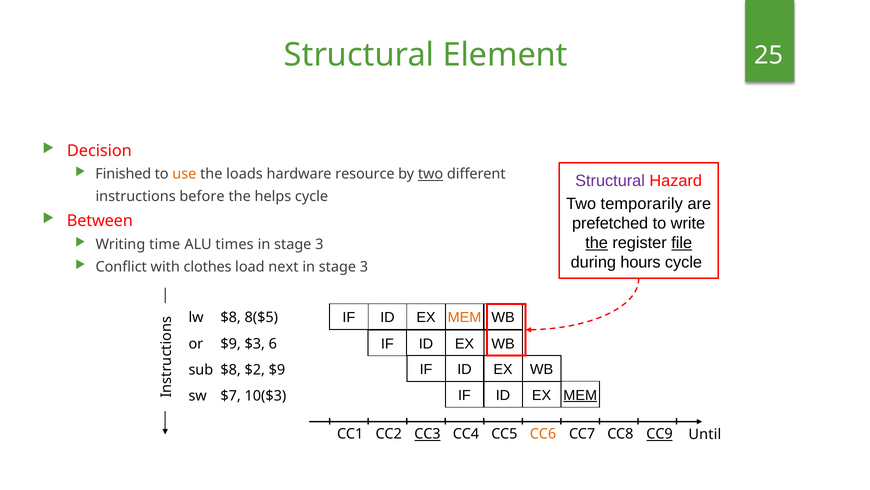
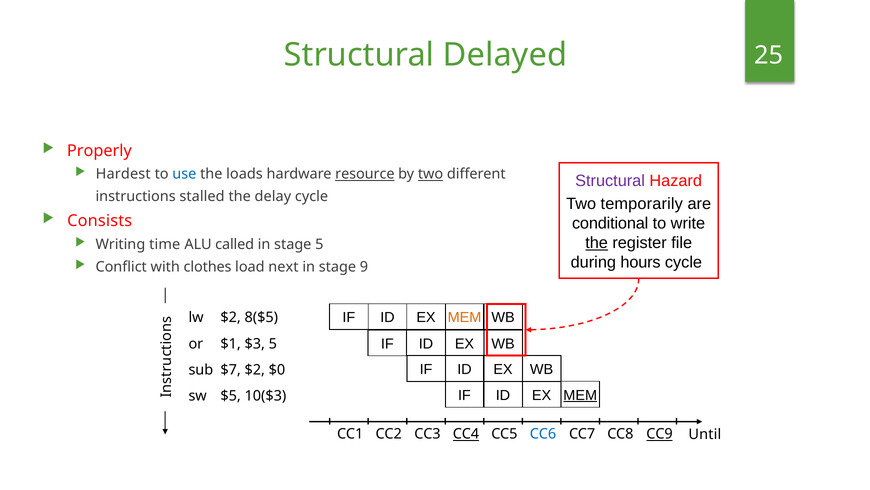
Element: Element -> Delayed (505, 55)
Decision: Decision -> Properly (99, 150)
Finished: Finished -> Hardest (123, 174)
use colour: orange -> blue (184, 174)
resource underline: none -> present (365, 174)
before: before -> stalled (202, 196)
helps: helps -> delay (273, 196)
Between: Between -> Consists (100, 221)
prefetched: prefetched -> conditional (610, 223)
file underline: present -> none (682, 243)
times: times -> called (235, 244)
3: 3 -> 5 (319, 244)
3: 3 -> 9 (364, 267)
lw $8: $8 -> $2 (231, 317)
or $9: $9 -> $1 (231, 343)
$3 6: 6 -> 5 (273, 343)
sub $8: $8 -> $7 (231, 370)
$2 $9: $9 -> $0 (277, 370)
$7: $7 -> $5 (231, 395)
CC3 underline: present -> none (427, 434)
CC4 underline: none -> present (466, 434)
CC6 colour: orange -> blue (543, 434)
